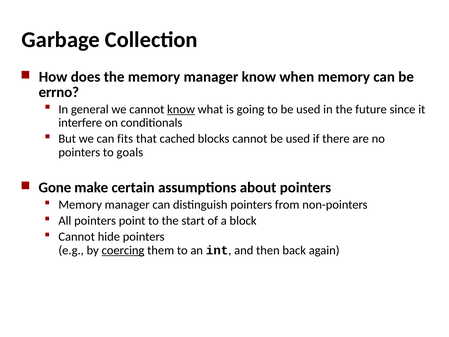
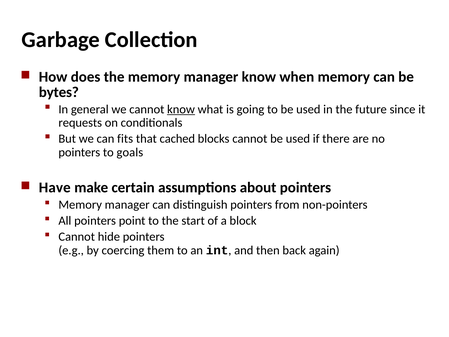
errno: errno -> bytes (59, 92)
interfere: interfere -> requests (80, 123)
Gone: Gone -> Have (55, 188)
coercing underline: present -> none (123, 250)
